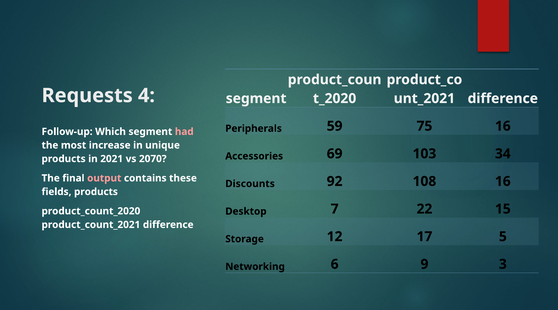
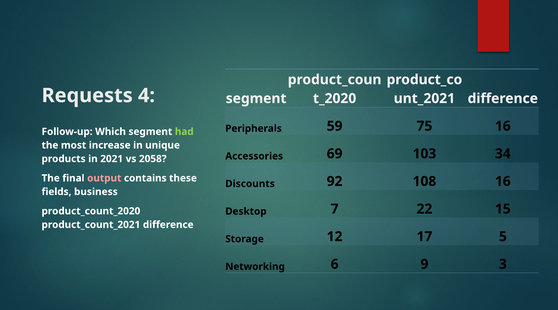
had colour: pink -> light green (184, 131)
2070: 2070 -> 2058 (153, 159)
fields products: products -> business (96, 192)
